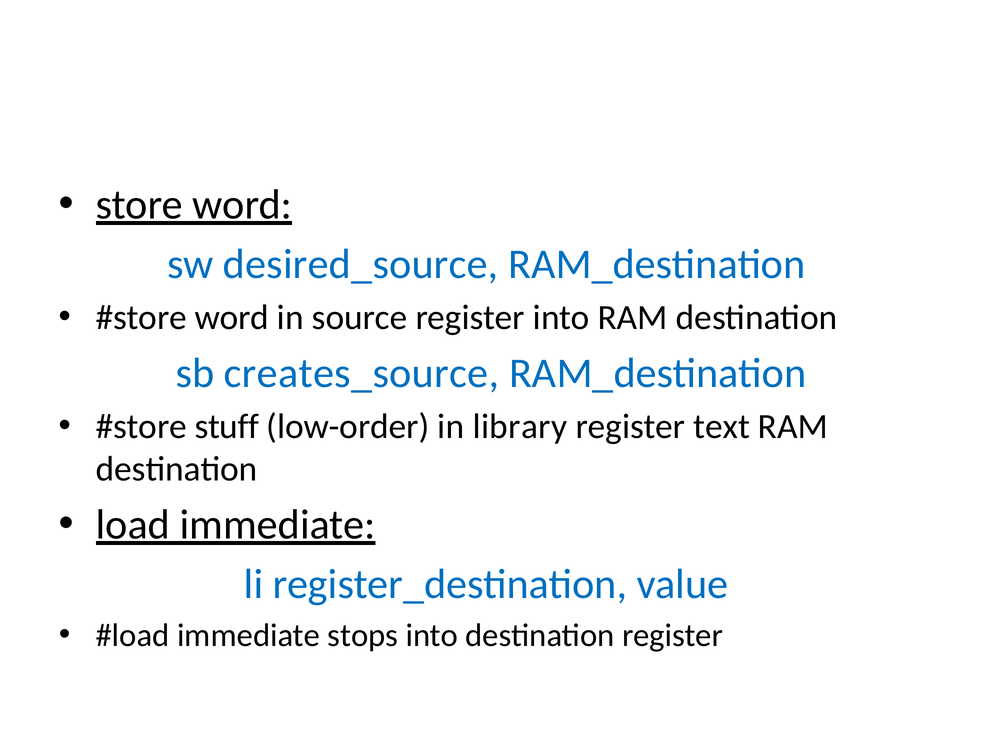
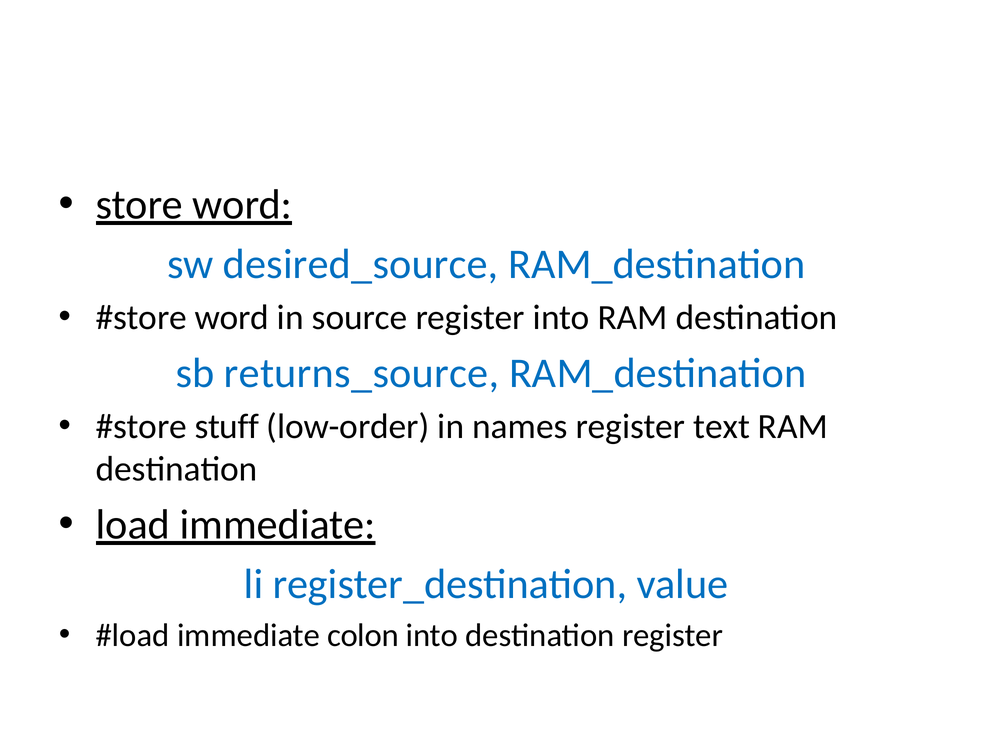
creates_source: creates_source -> returns_source (362, 374)
library: library -> names (520, 427)
stops: stops -> colon (363, 636)
